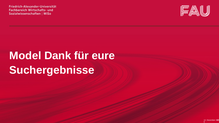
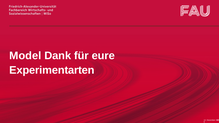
Suchergebnisse: Suchergebnisse -> Experimentarten (52, 70)
